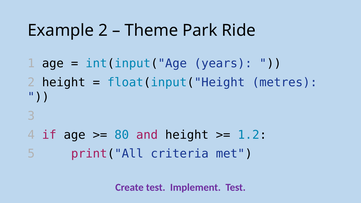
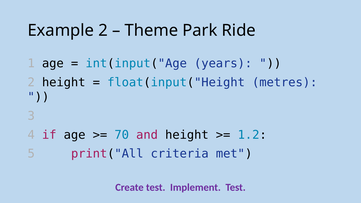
80: 80 -> 70 (122, 135)
